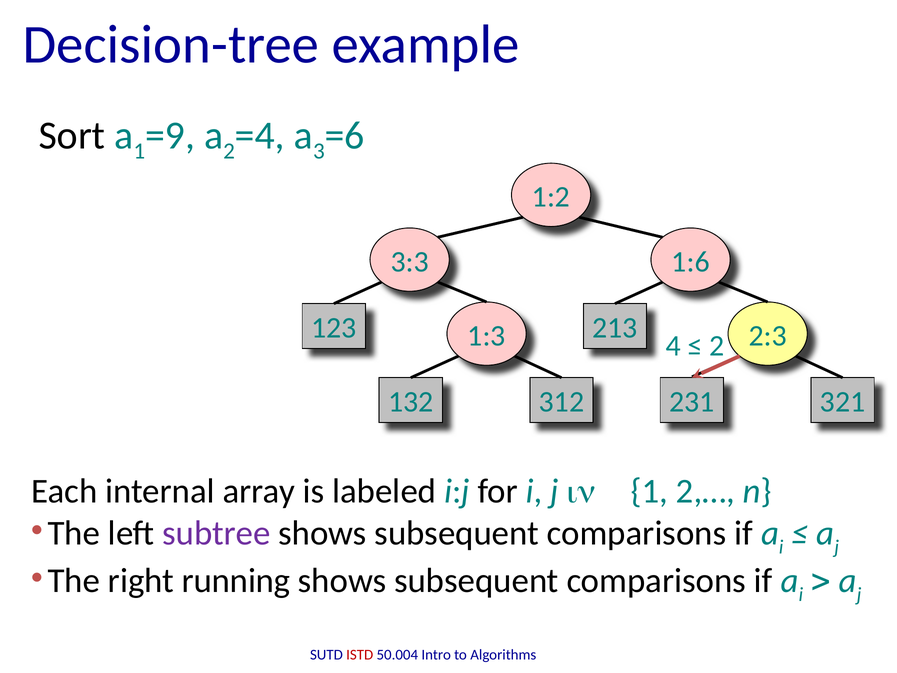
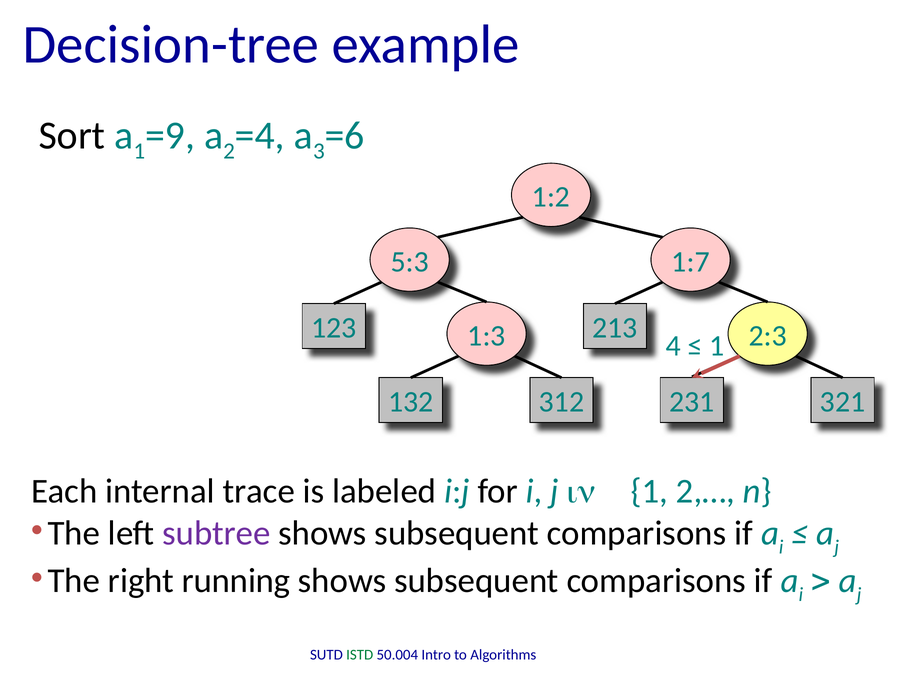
3:3: 3:3 -> 5:3 (410, 262)
1:6: 1:6 -> 1:7 (691, 262)
2: 2 -> 1 (717, 346)
array: array -> trace (259, 491)
ISTD colour: red -> green (360, 655)
